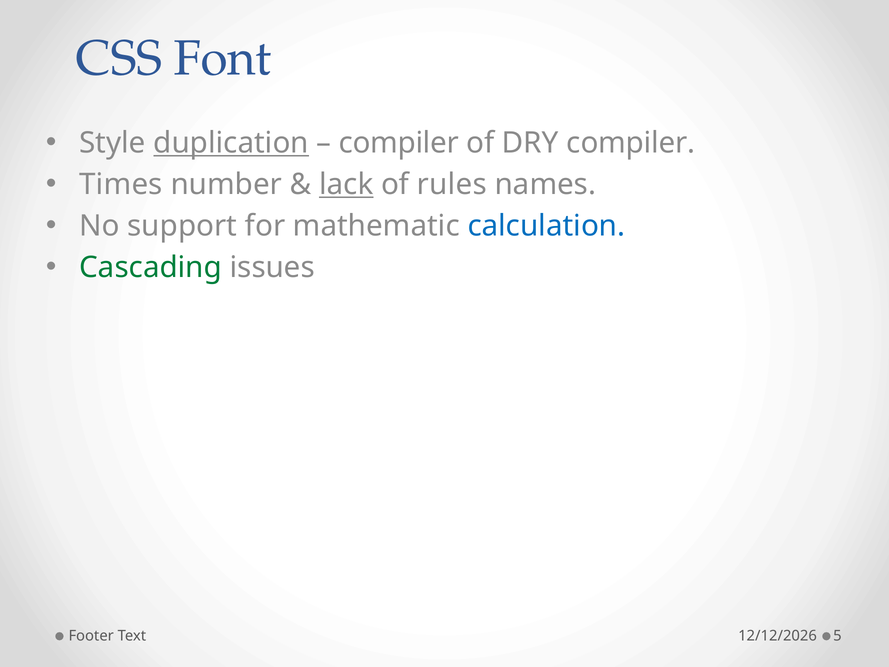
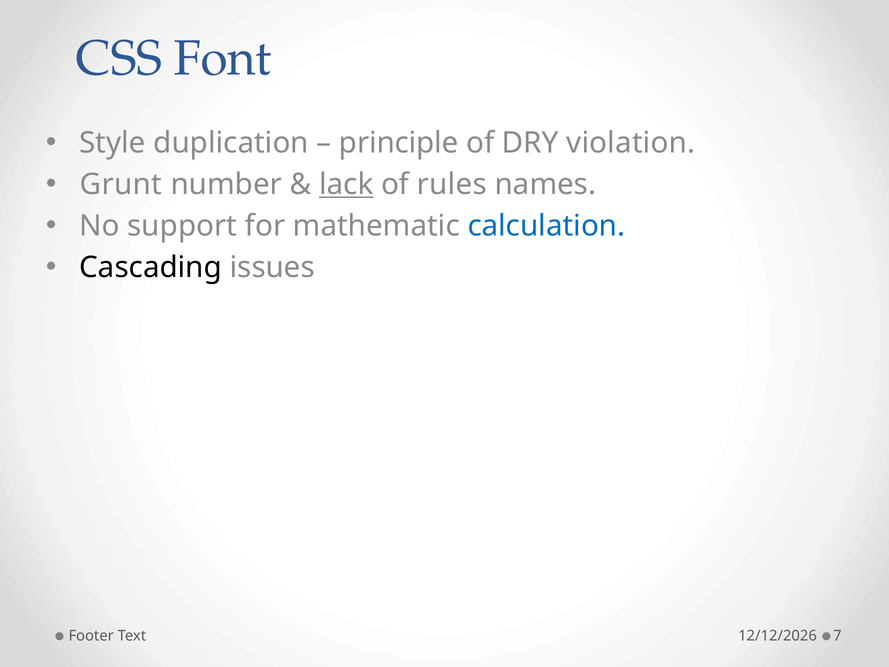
duplication underline: present -> none (231, 143)
compiler: compiler -> principle (399, 143)
DRY compiler: compiler -> violation (631, 143)
Times: Times -> Grunt (121, 184)
Cascading colour: green -> black (151, 267)
5: 5 -> 7 (837, 636)
